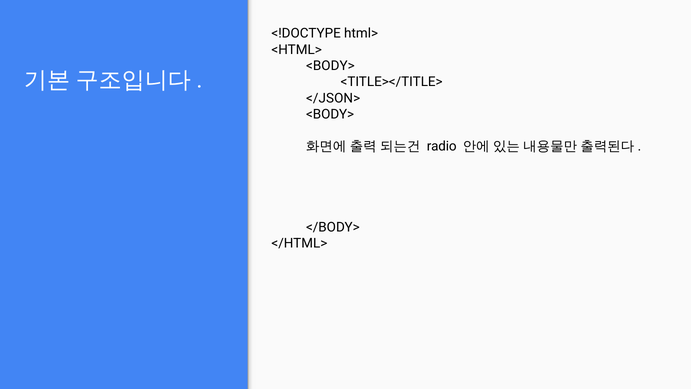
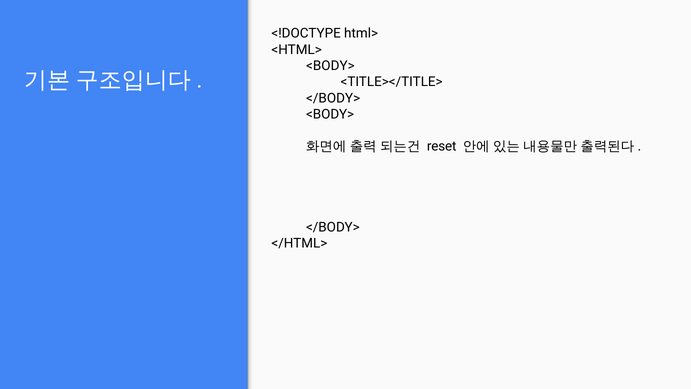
</JSON>: </JSON> -> </BODY> (333, 98)
radio: radio -> reset (442, 146)
